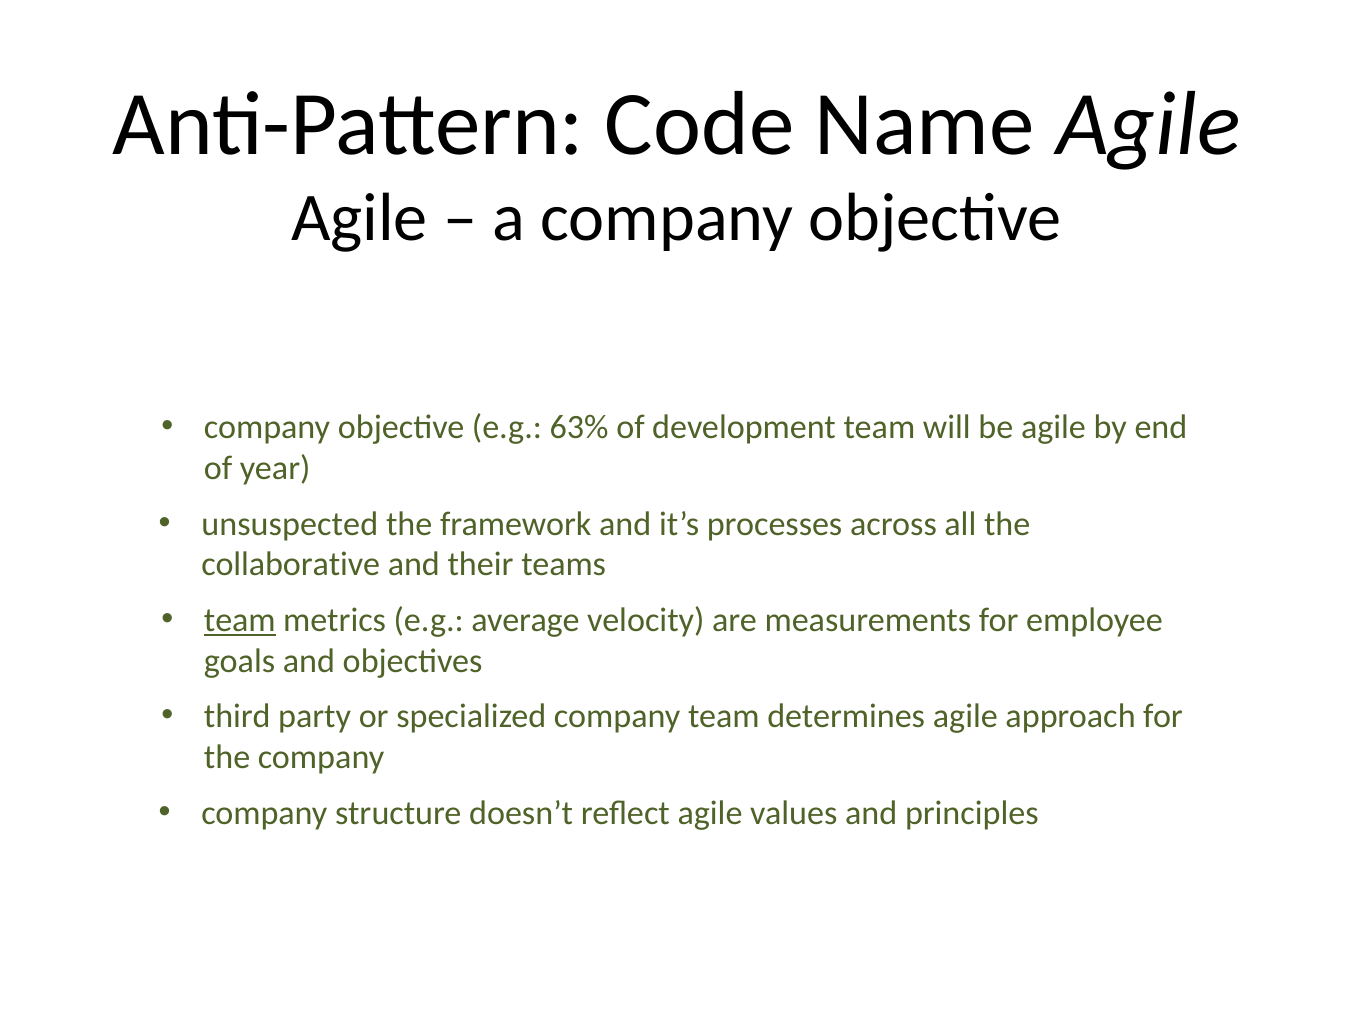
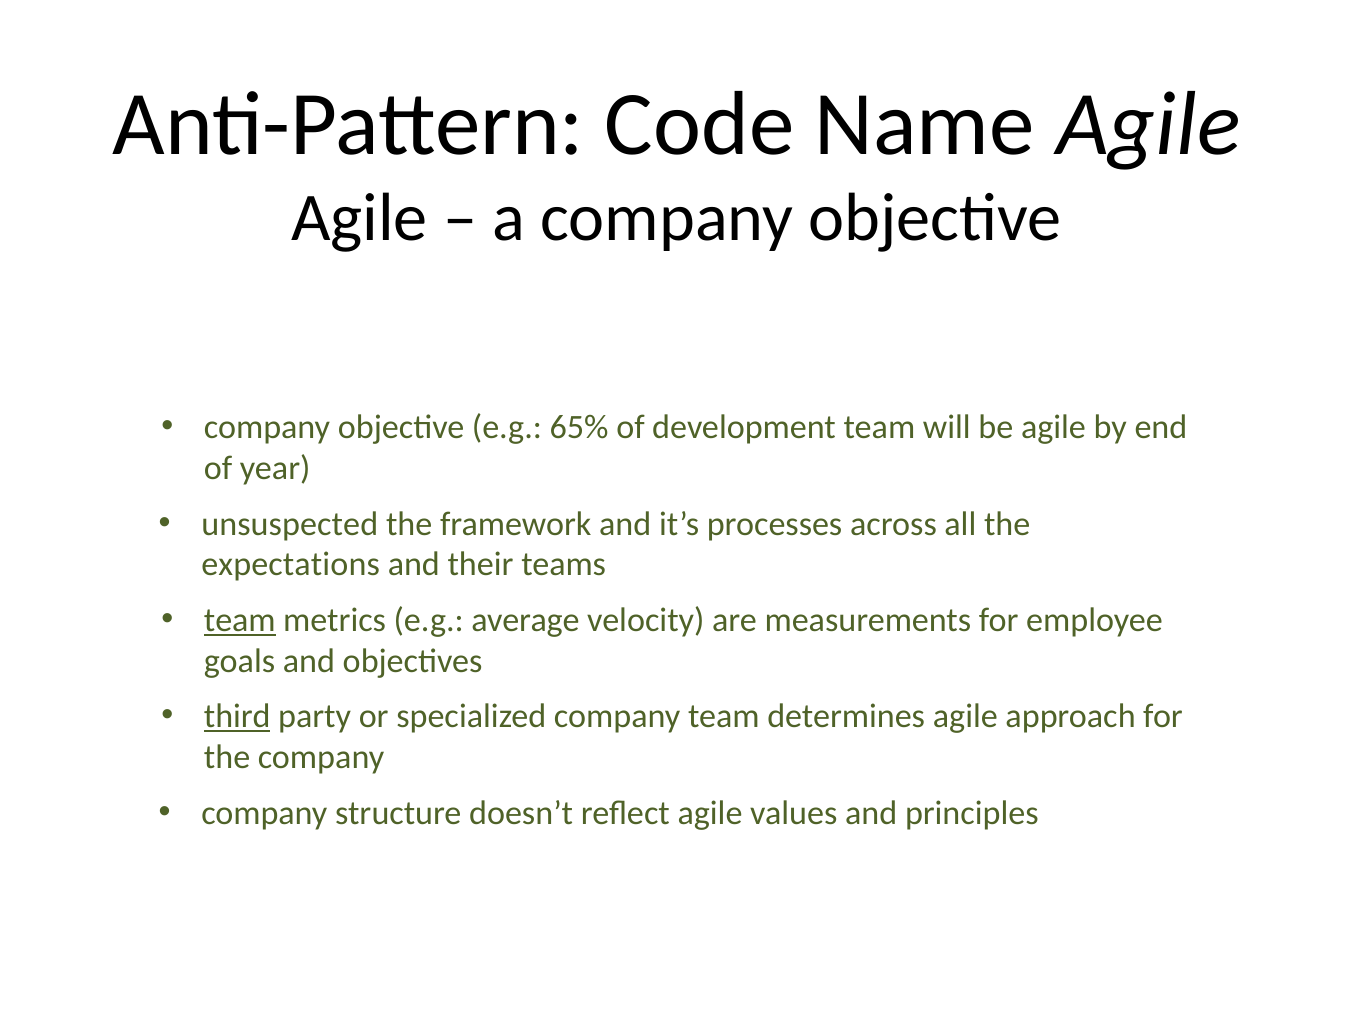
63%: 63% -> 65% (579, 428)
collaborative: collaborative -> expectations (291, 565)
third underline: none -> present (237, 717)
